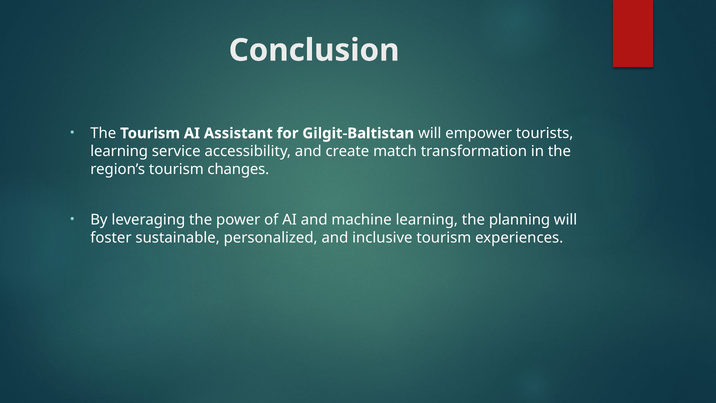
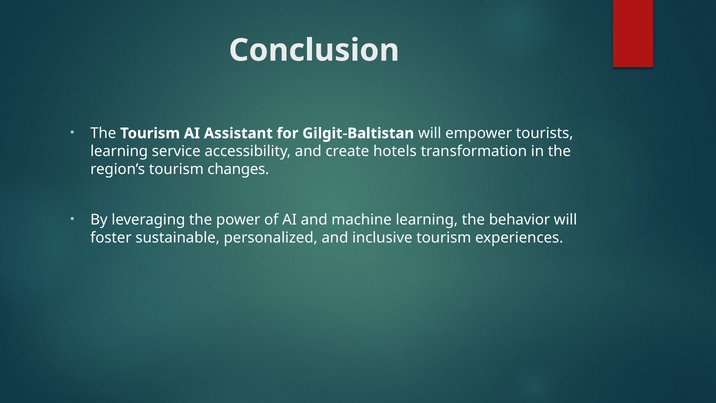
match: match -> hotels (395, 151)
planning: planning -> behavior (519, 220)
